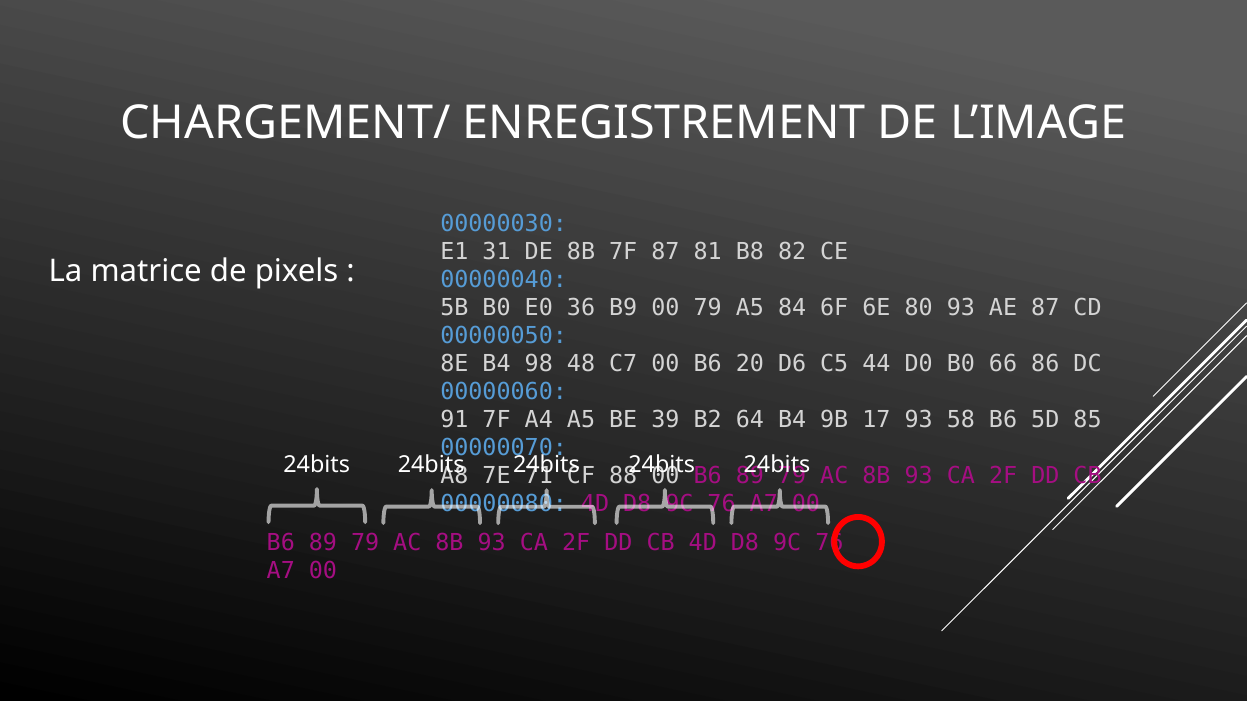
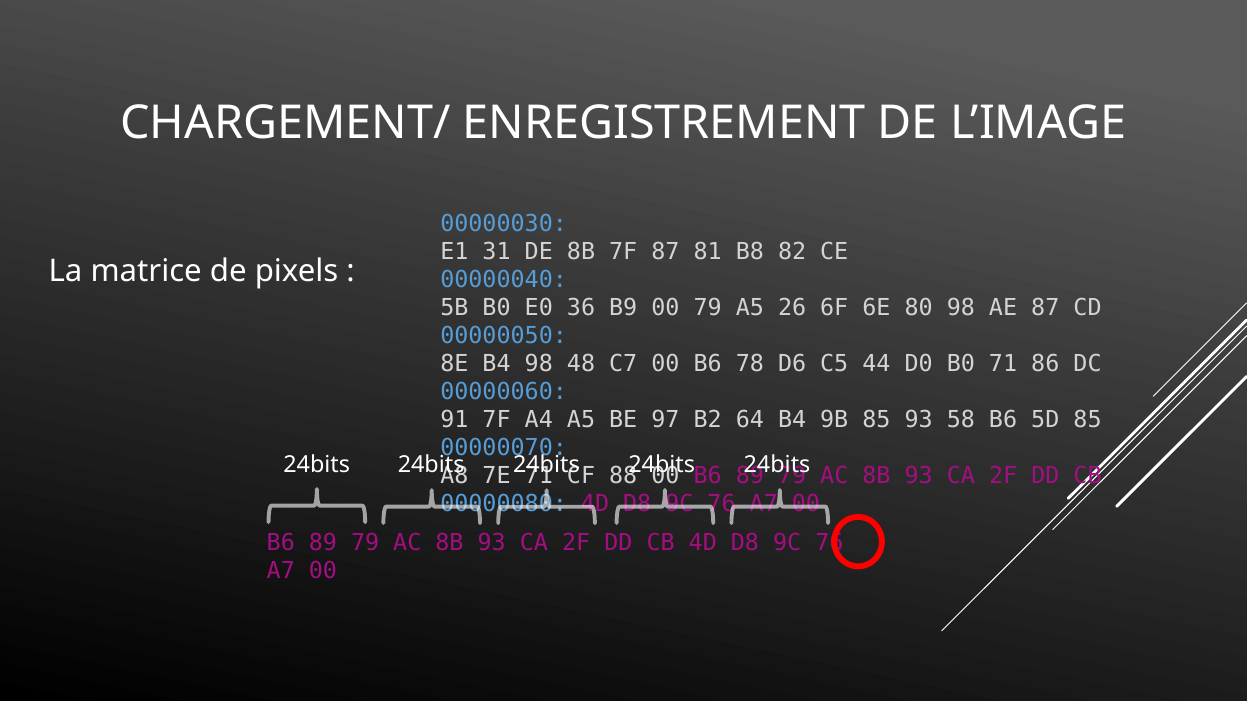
84: 84 -> 26 (792, 308)
80 93: 93 -> 98 (961, 308)
20: 20 -> 78 (750, 364)
B0 66: 66 -> 71 (1003, 364)
39: 39 -> 97 (665, 420)
9B 17: 17 -> 85 (876, 420)
